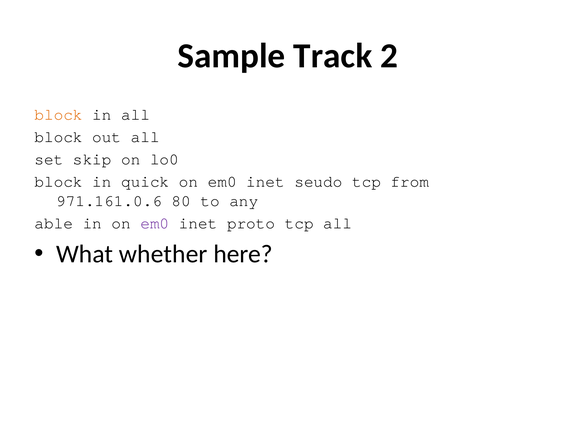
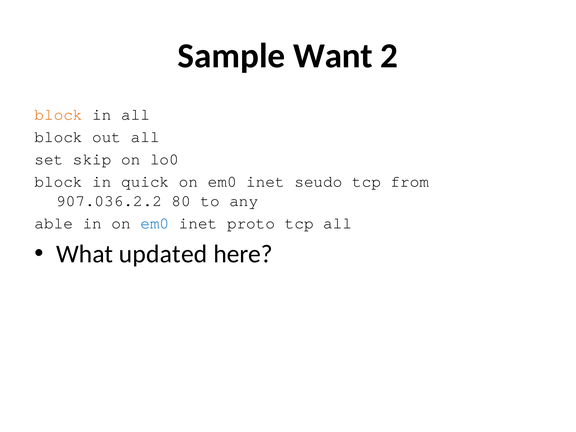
Track: Track -> Want (333, 56)
971.161.0.6: 971.161.0.6 -> 907.036.2.2 (109, 201)
em0 colour: purple -> blue (155, 223)
whether: whether -> updated (163, 254)
